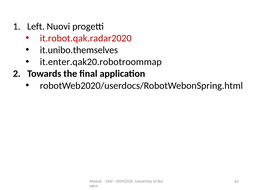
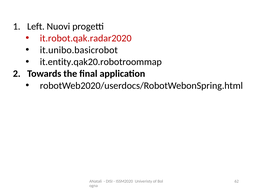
it.unibo.themselves: it.unibo.themselves -> it.unibo.basicrobot (79, 50)
it.enter.qak20.robotroommap: it.enter.qak20.robotroommap -> it.entity.qak20.robotroommap (101, 62)
